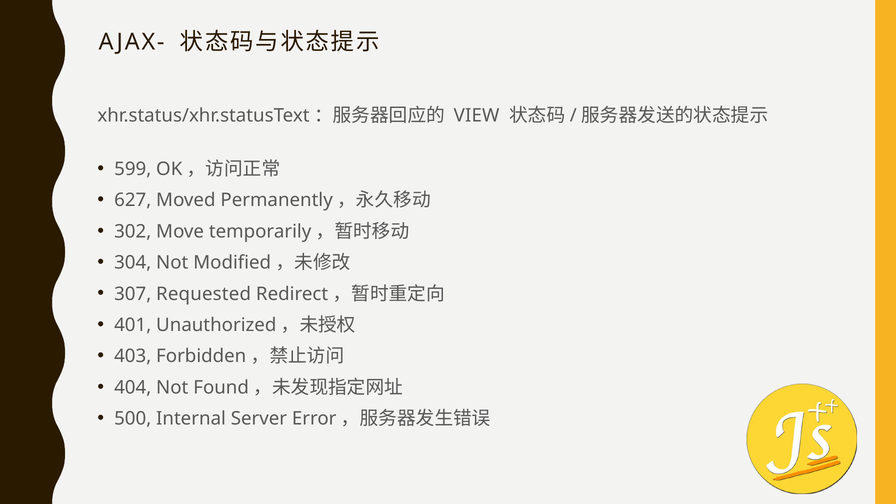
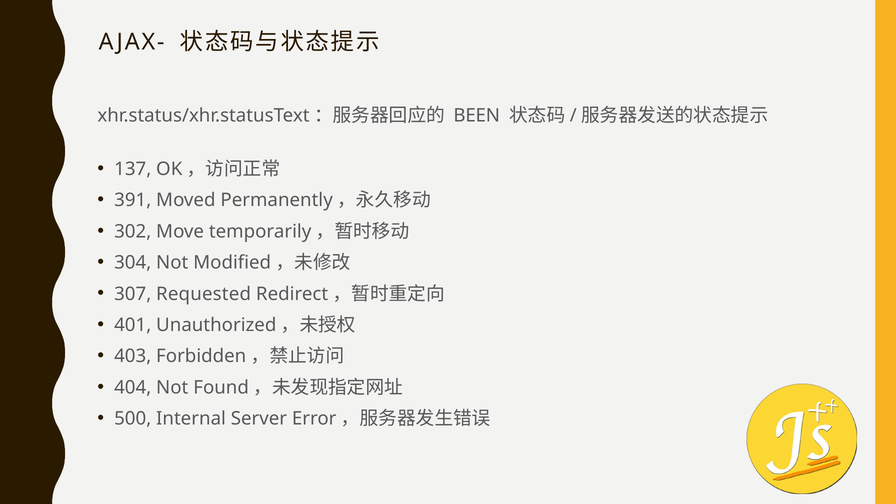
VIEW: VIEW -> BEEN (477, 115)
599: 599 -> 137 (133, 169)
627: 627 -> 391 (133, 200)
